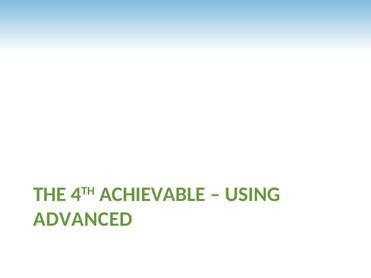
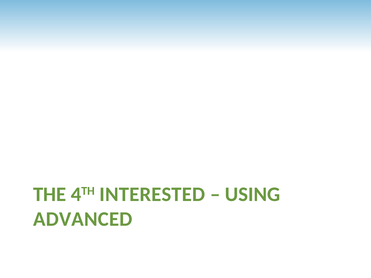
ACHIEVABLE: ACHIEVABLE -> INTERESTED (152, 194)
